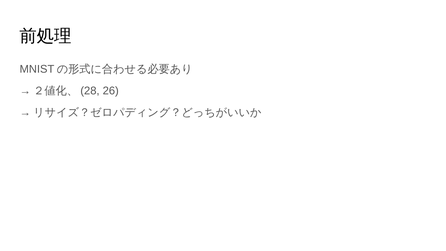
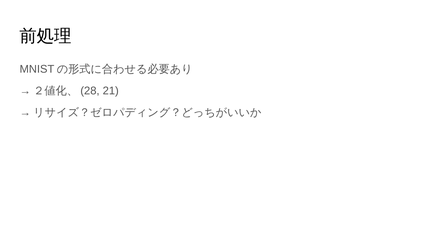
26: 26 -> 21 (111, 91)
